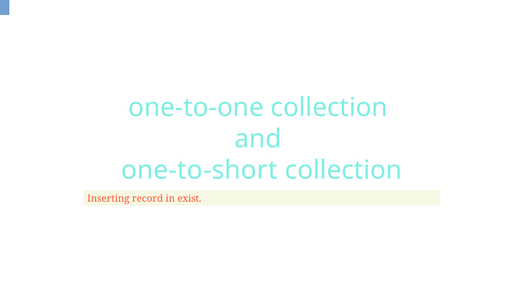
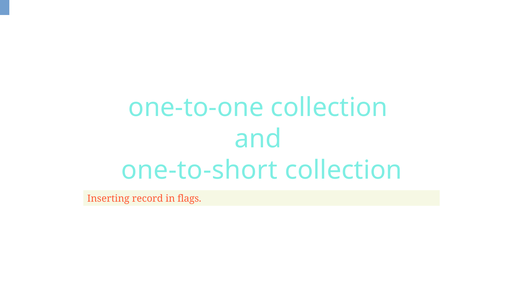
exist: exist -> flags (189, 199)
